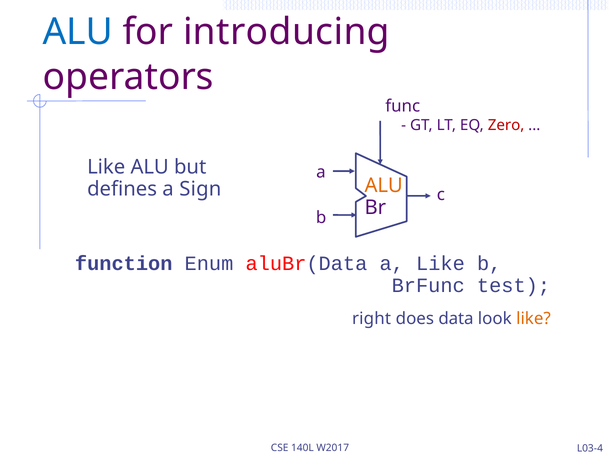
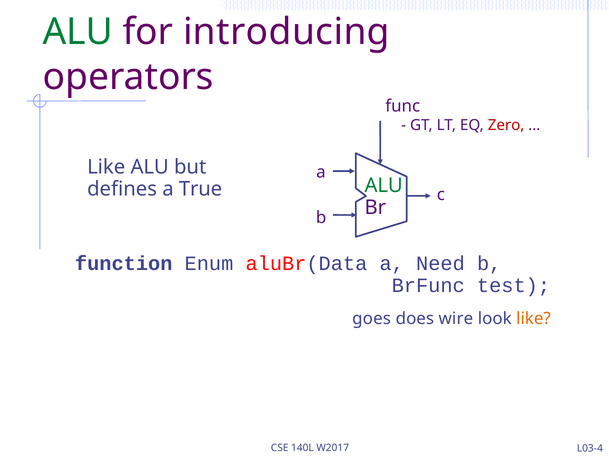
ALU colour: blue -> green (78, 32)
ALU colour: orange -> green (384, 186)
Sign: Sign -> True (201, 189)
a Like: Like -> Need (440, 263)
right: right -> goes (372, 318)
data: data -> wire (456, 318)
